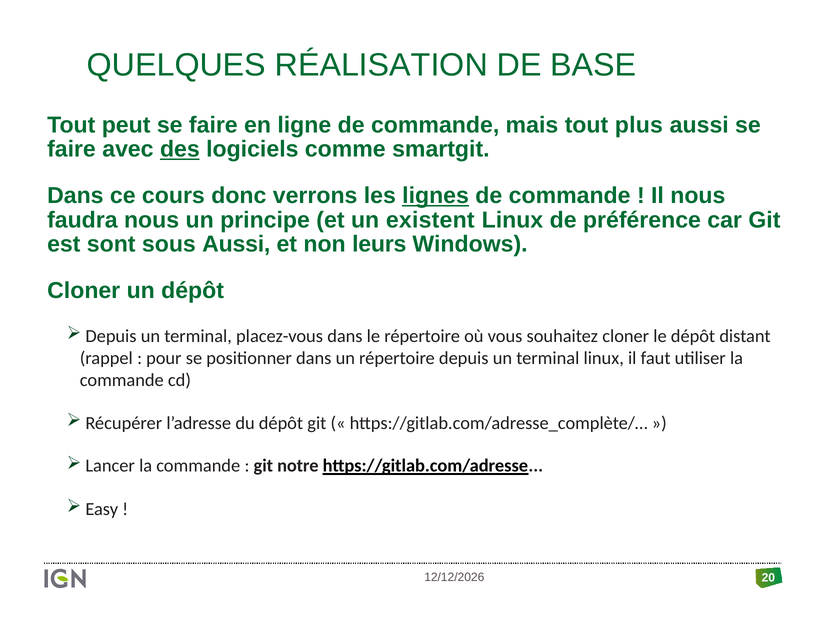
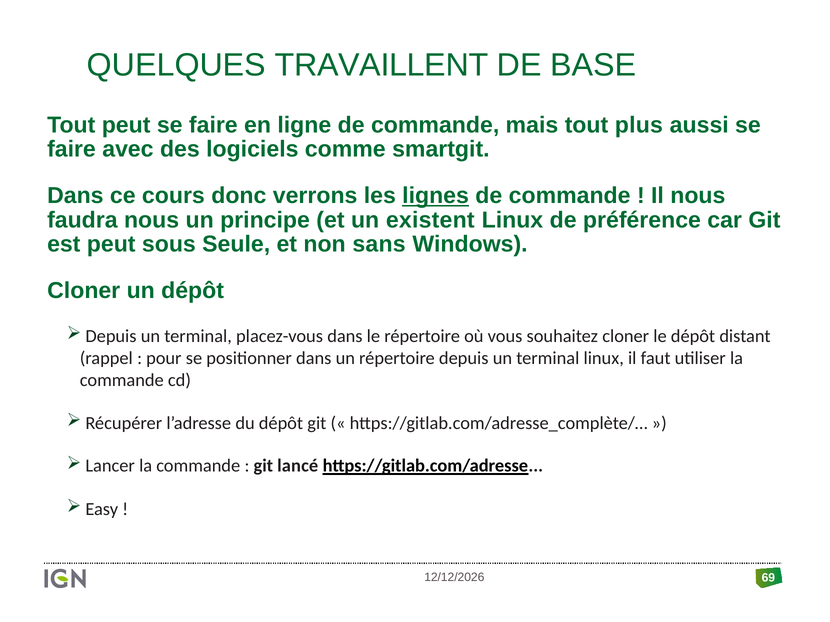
RÉALISATION: RÉALISATION -> TRAVAILLENT (381, 65)
des underline: present -> none (180, 149)
est sont: sont -> peut (111, 244)
sous Aussi: Aussi -> Seule (236, 244)
leurs: leurs -> sans (379, 244)
notre: notre -> lancé (298, 466)
20: 20 -> 69 (768, 578)
